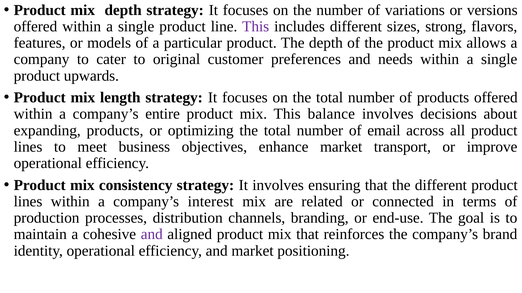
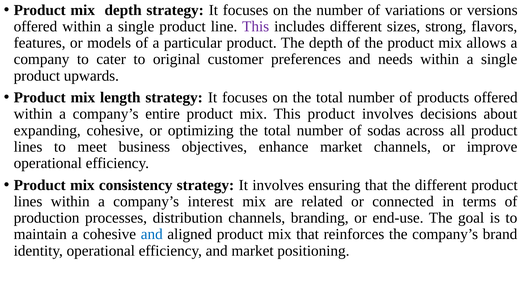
This balance: balance -> product (331, 114)
expanding products: products -> cohesive (115, 131)
email: email -> sodas (384, 131)
market transport: transport -> channels (402, 147)
and colour: purple -> blue (152, 235)
